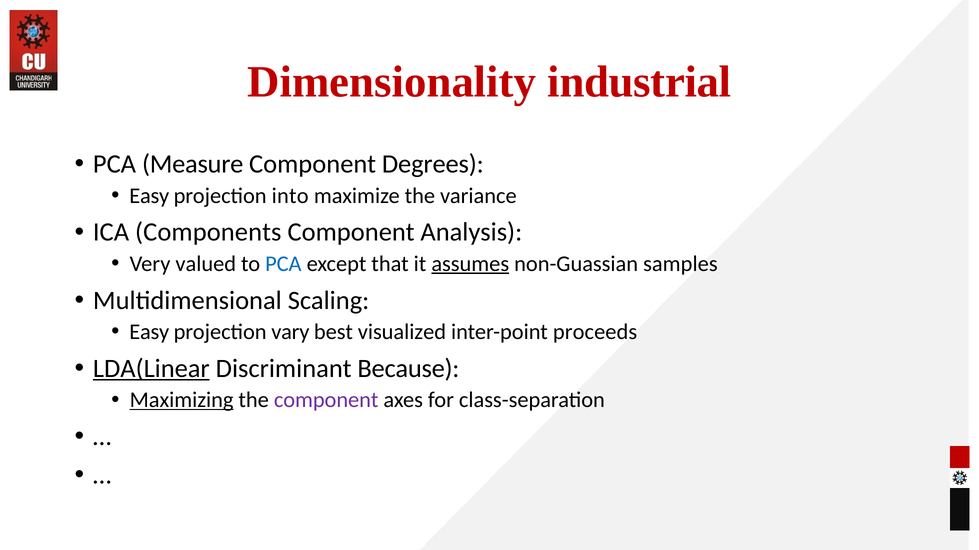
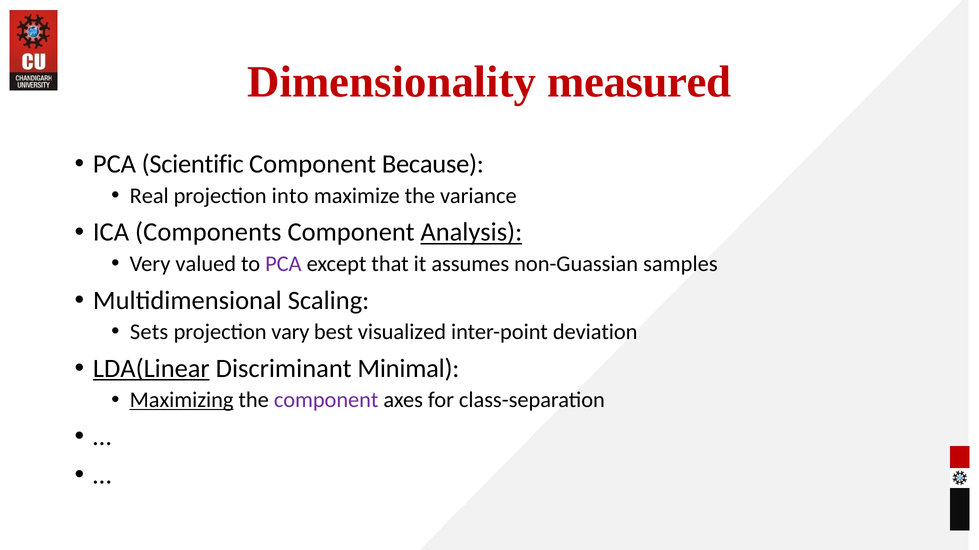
industrial: industrial -> measured (639, 82)
Measure: Measure -> Scientific (193, 164)
Degrees: Degrees -> Because (433, 164)
Easy: Easy -> Real (149, 196)
Analysis underline: none -> present (471, 233)
PCA colour: blue -> purple (283, 264)
assumes underline: present -> none (470, 264)
Easy: Easy -> Sets (149, 332)
proceeds: proceeds -> deviation (595, 332)
Because: Because -> Minimal (408, 369)
